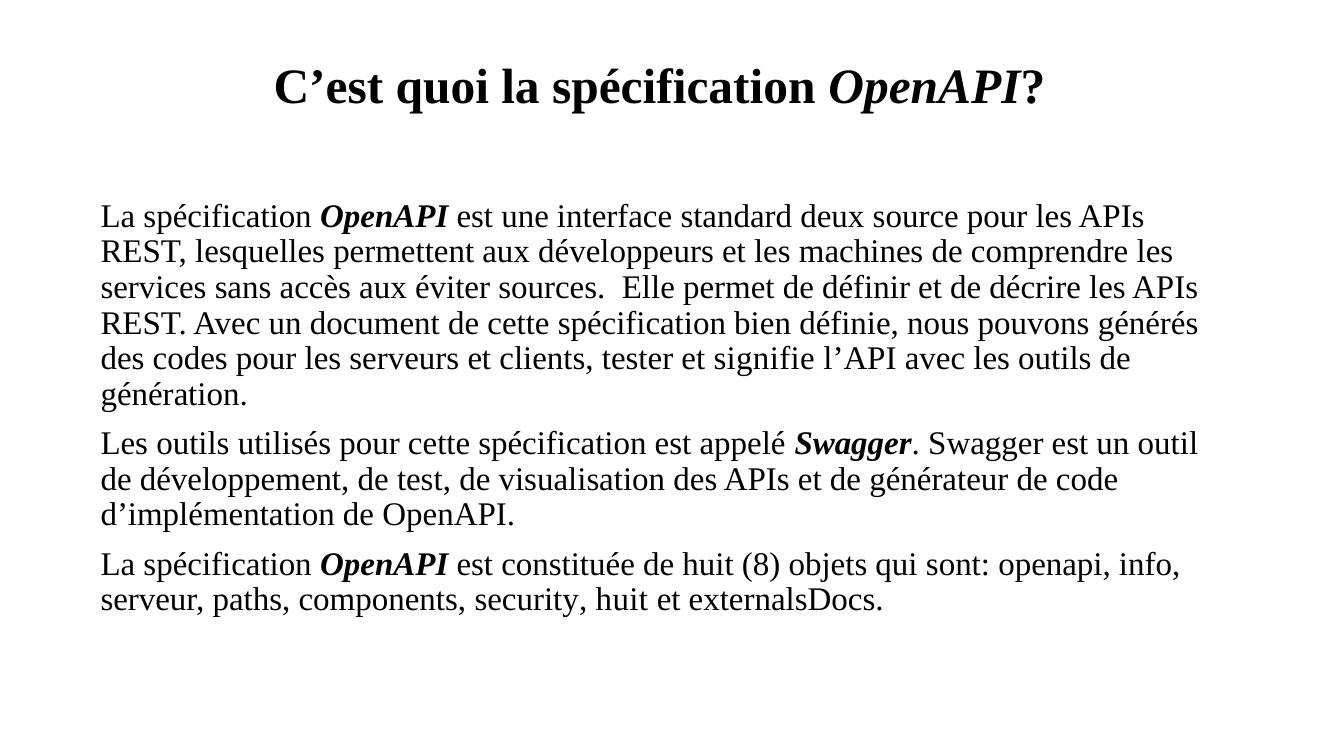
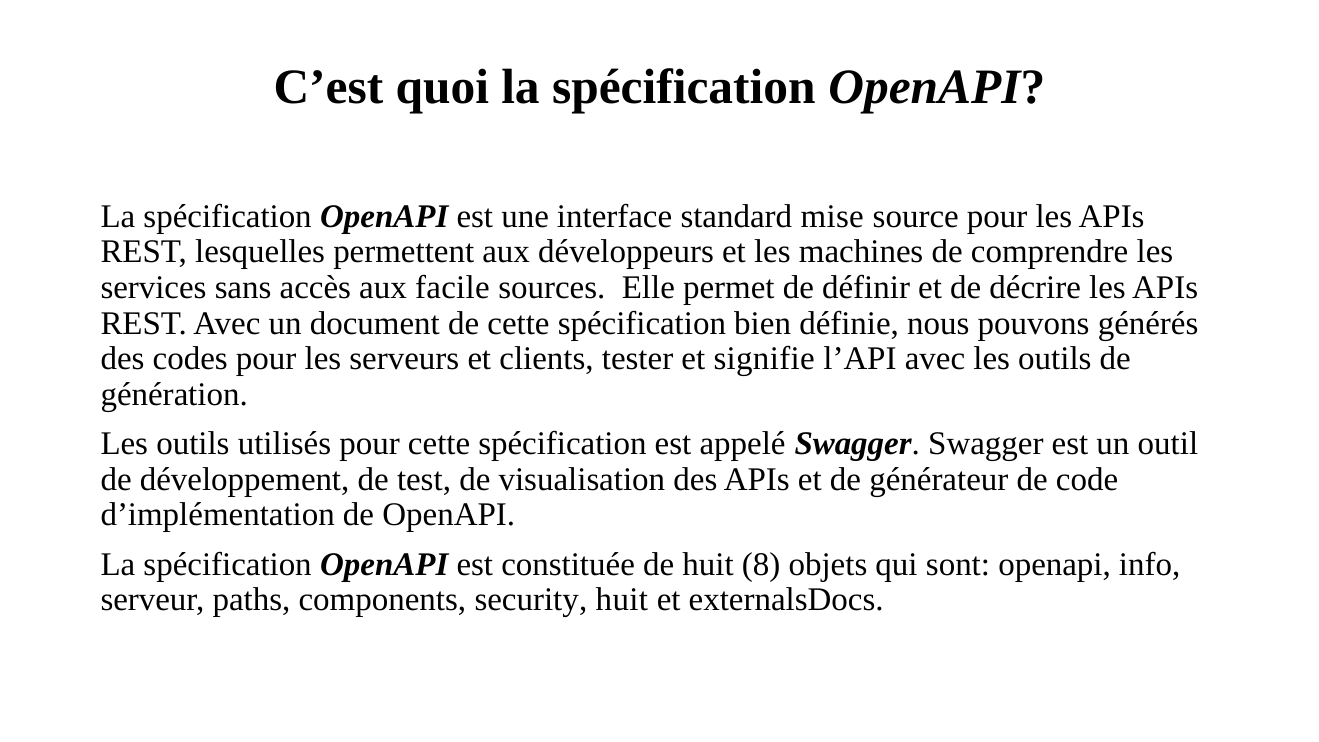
deux: deux -> mise (832, 216)
éviter: éviter -> facile (452, 288)
